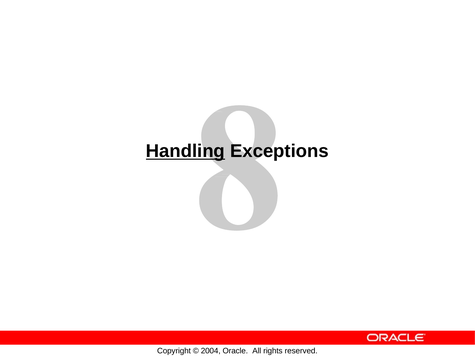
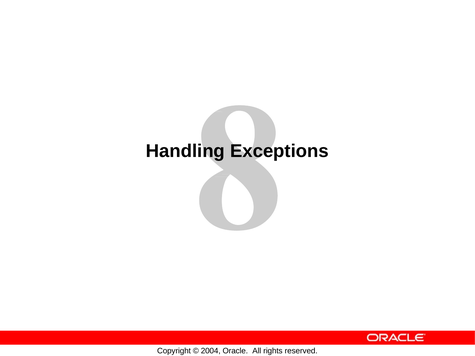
Handling underline: present -> none (185, 151)
